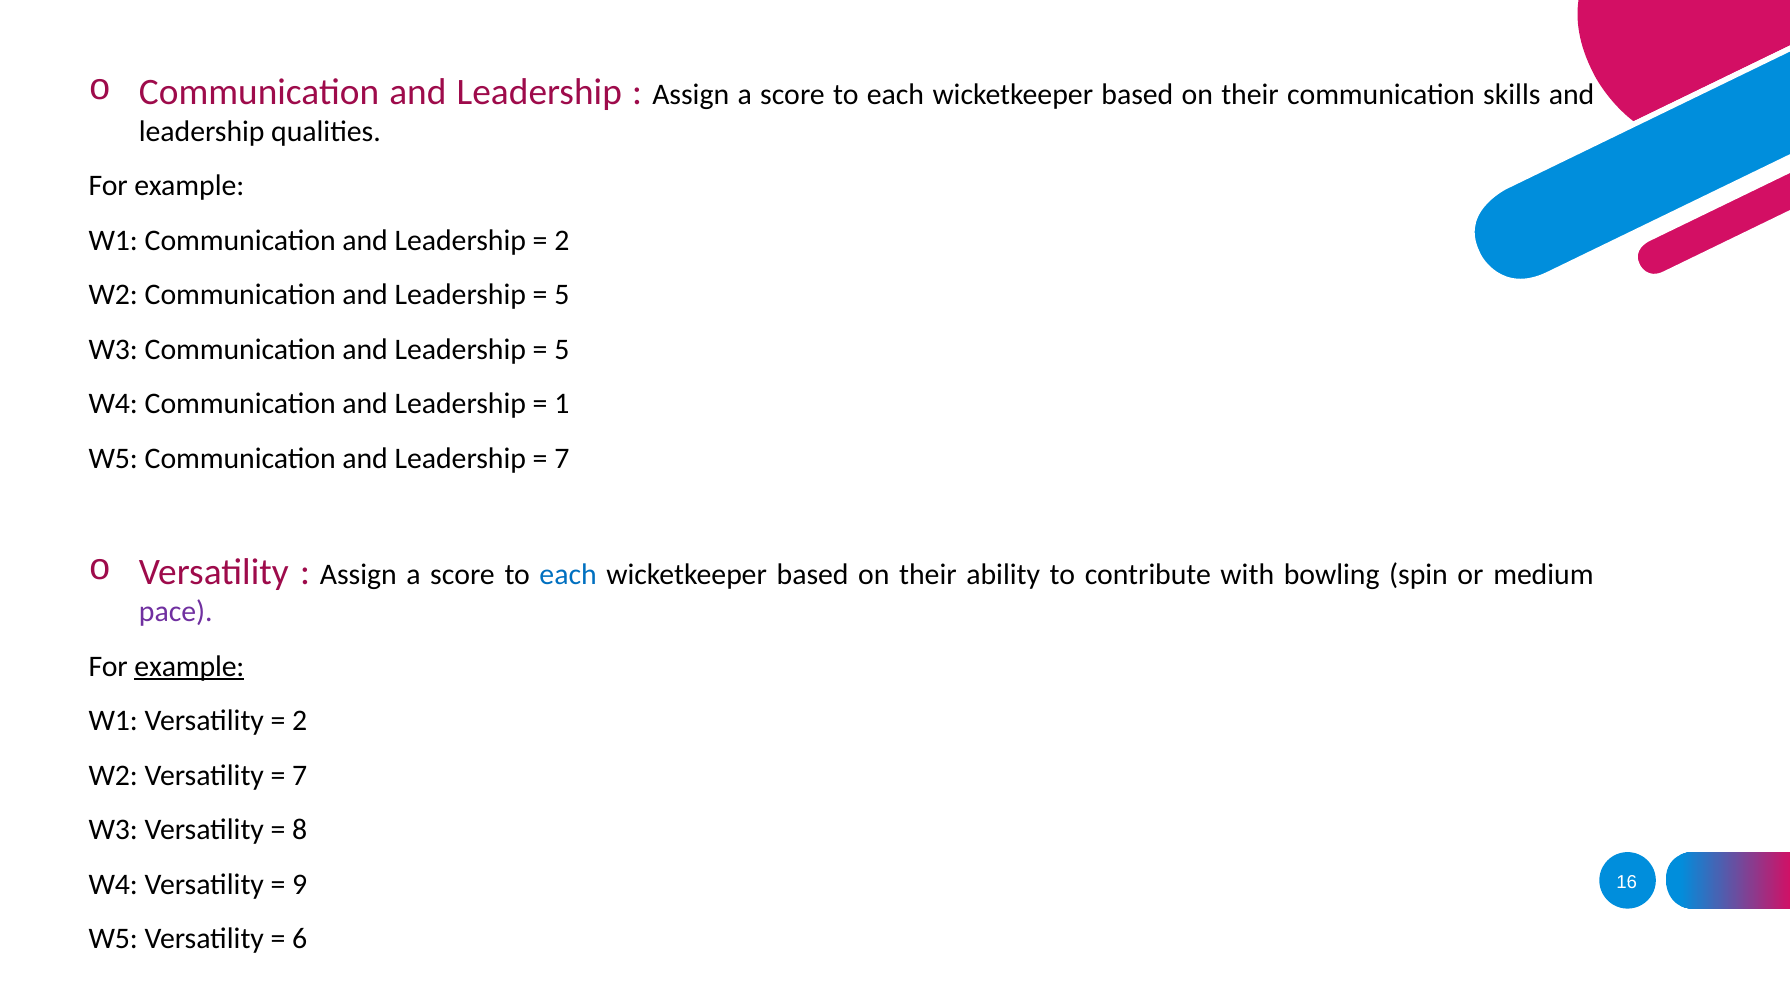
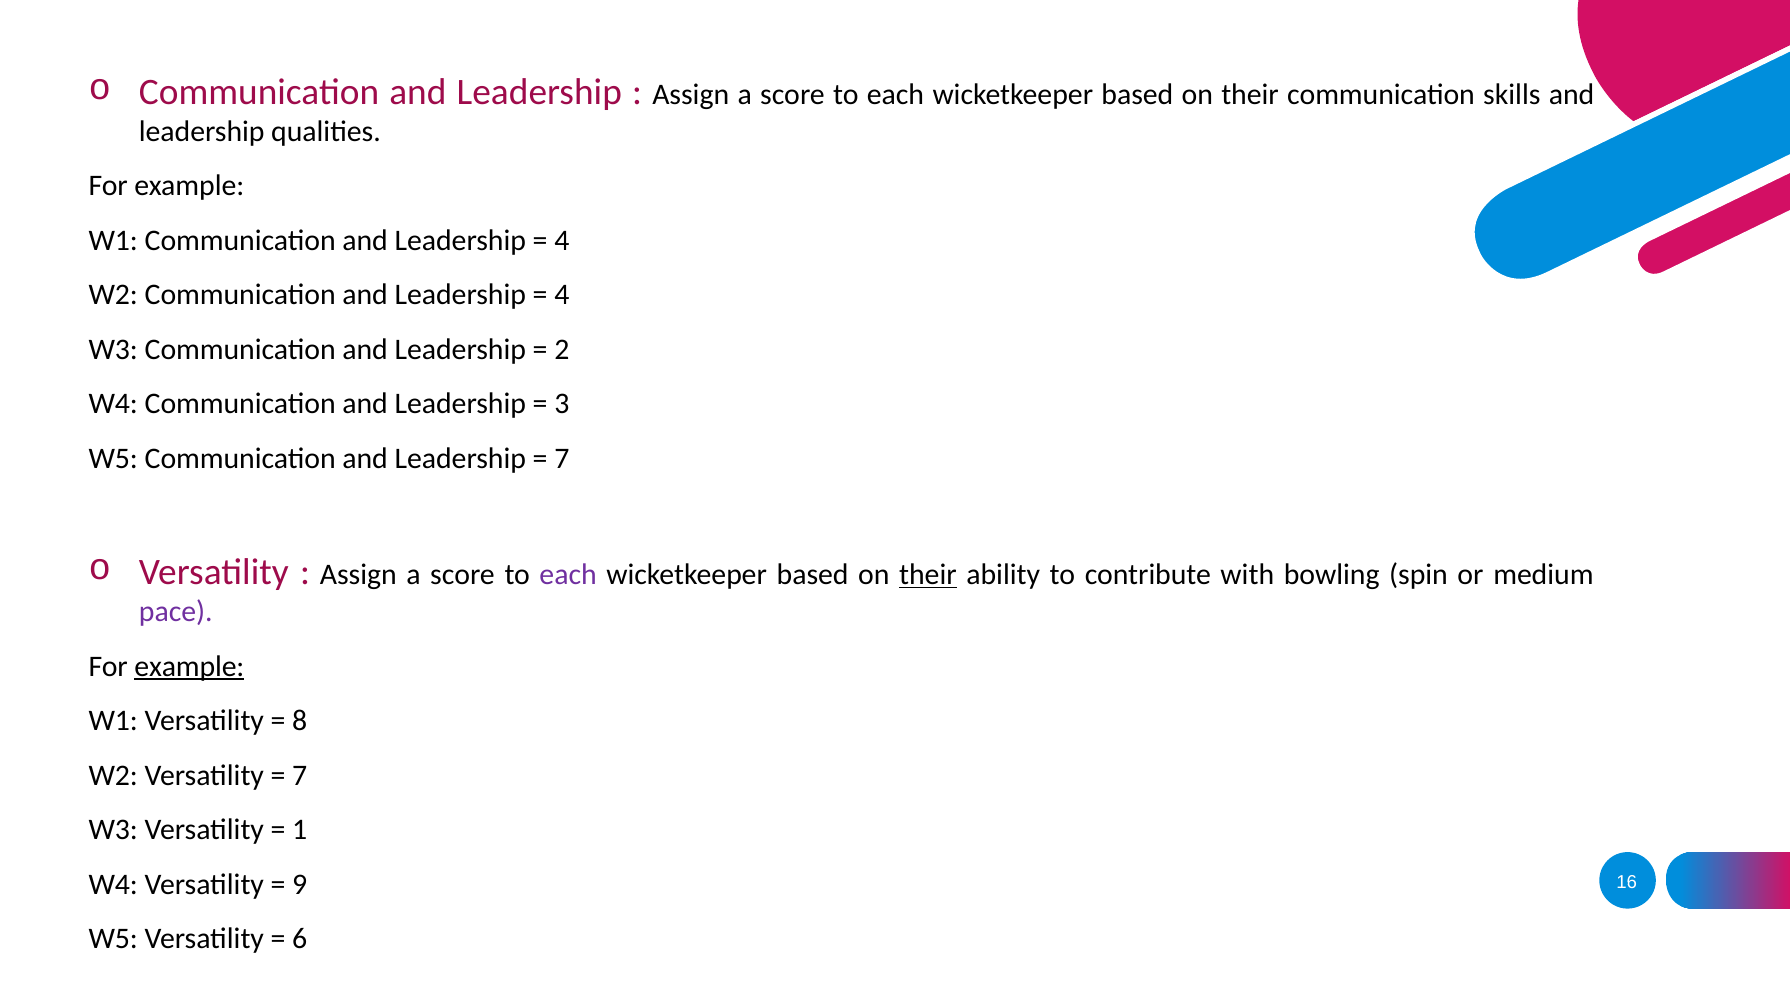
2: 2 -> 4 (562, 241)
5: 5 -> 4 (562, 295)
5: 5 -> 2 (562, 349)
1: 1 -> 3 (562, 404)
each colour: blue -> purple (568, 575)
their underline: none -> present (928, 575)
2: 2 -> 8 (300, 721)
8: 8 -> 1 (300, 830)
